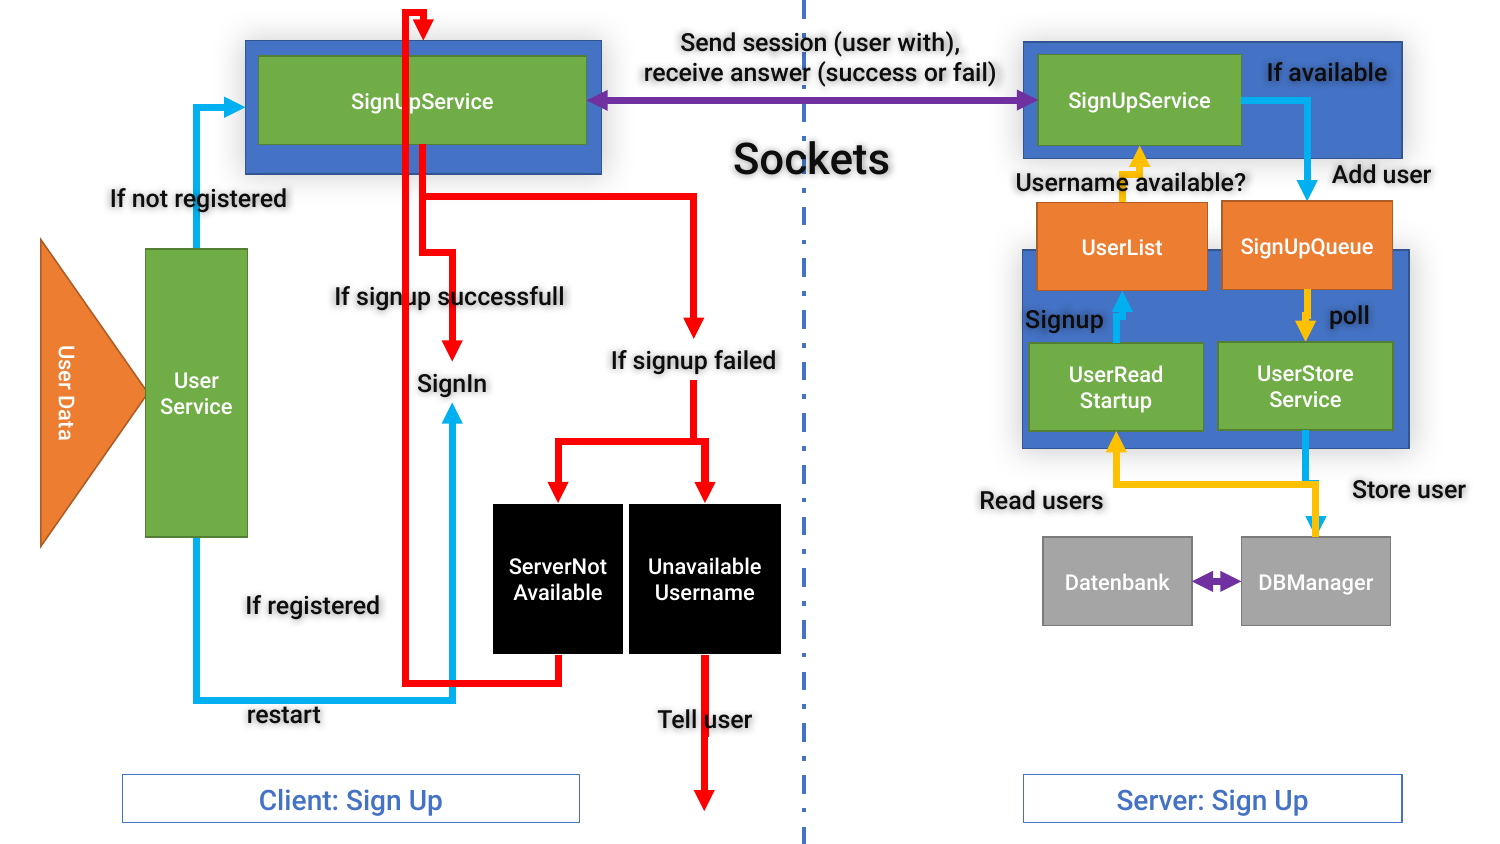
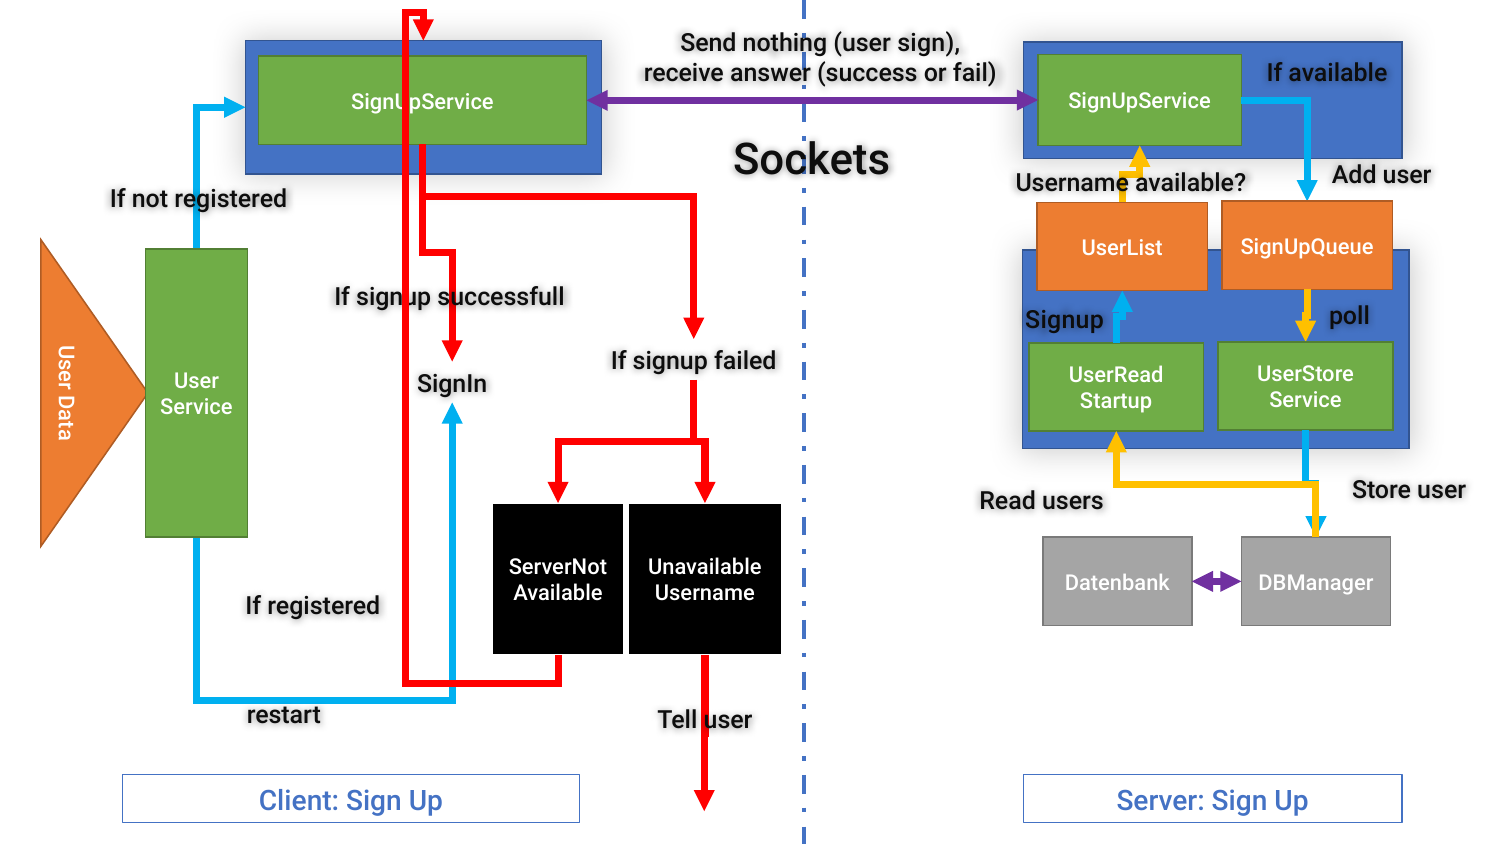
session: session -> nothing (785, 43)
user with: with -> sign (929, 43)
